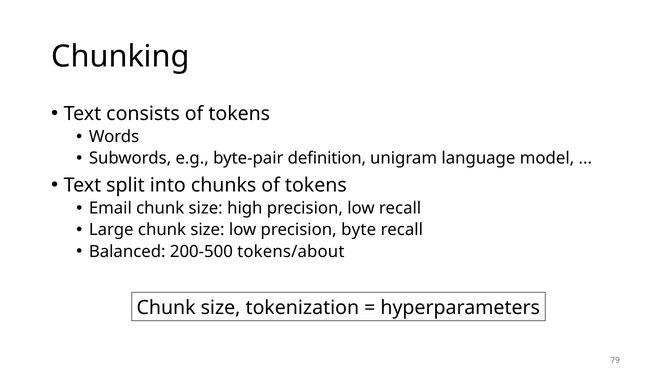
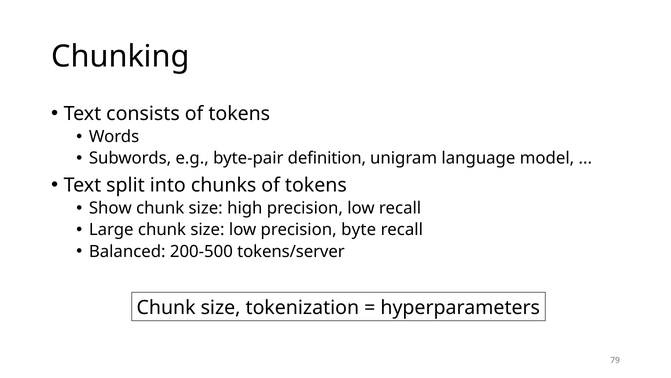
Email: Email -> Show (110, 208)
tokens/about: tokens/about -> tokens/server (291, 251)
